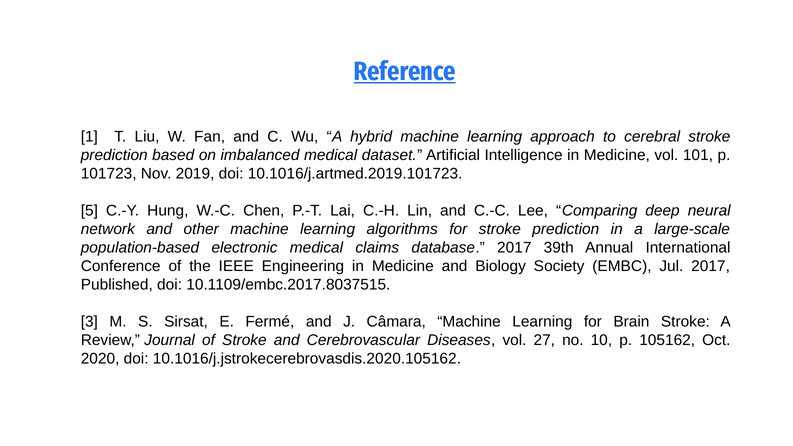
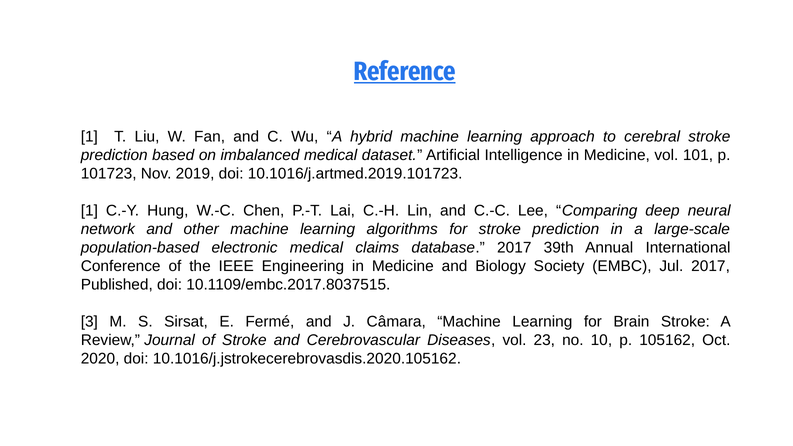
5: 5 -> 1 (89, 211)
27: 27 -> 23 (544, 340)
